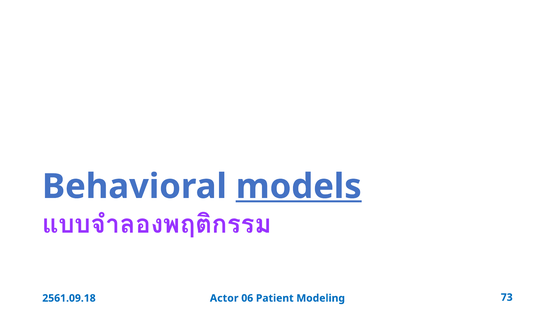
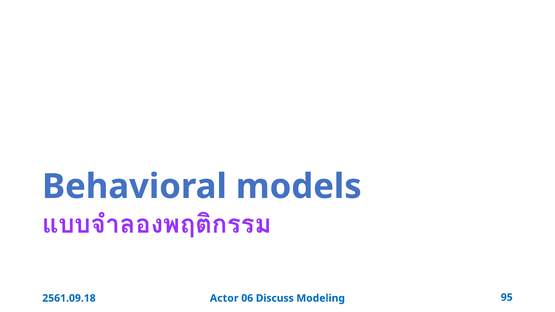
models underline: present -> none (299, 187)
Patient: Patient -> Discuss (275, 298)
73: 73 -> 95 (507, 298)
